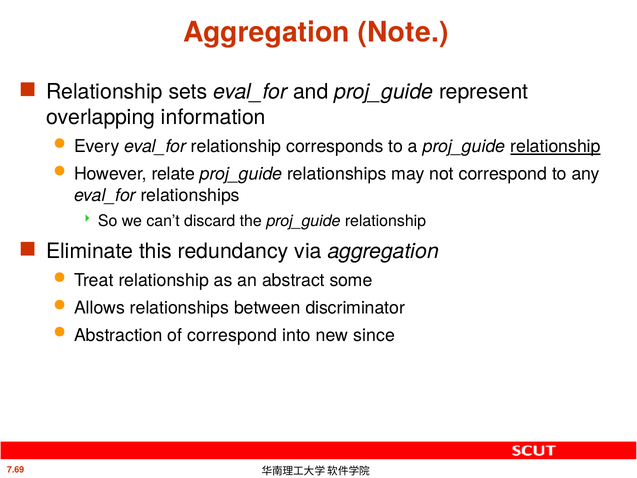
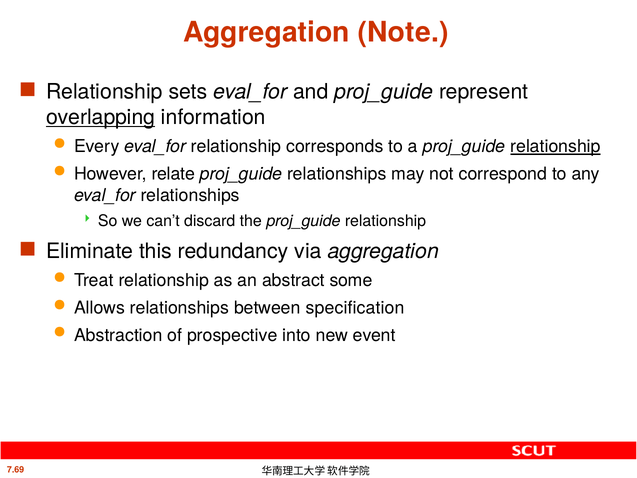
overlapping underline: none -> present (101, 117)
discriminator: discriminator -> specification (355, 308)
of correspond: correspond -> prospective (232, 335)
since: since -> event (374, 335)
